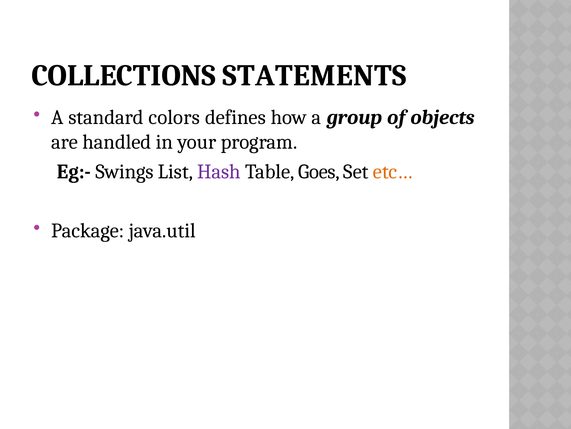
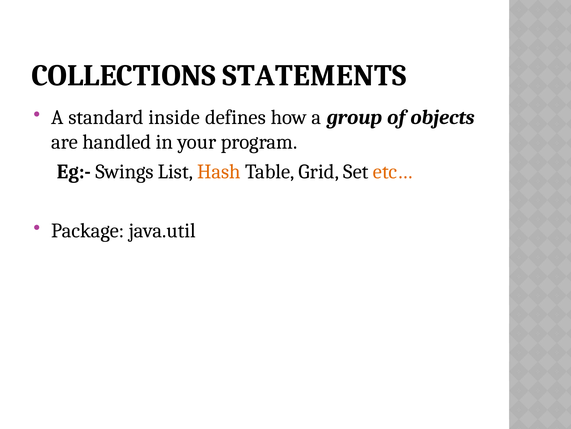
colors: colors -> inside (174, 117)
Hash colour: purple -> orange (219, 171)
Goes: Goes -> Grid (319, 171)
